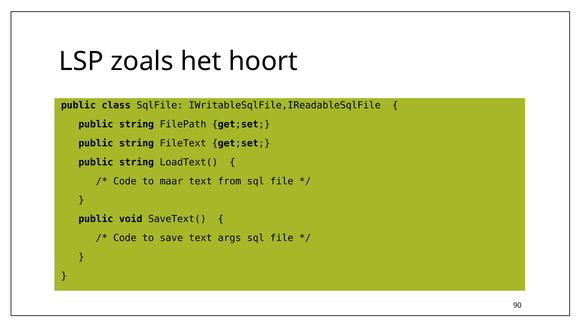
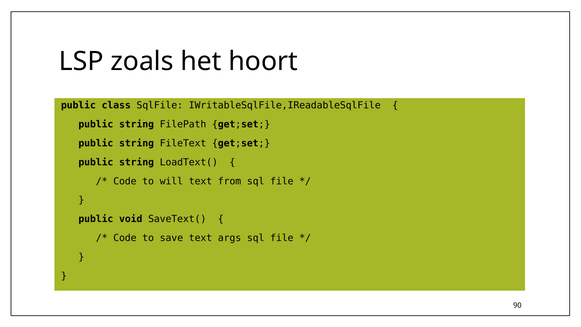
maar: maar -> will (171, 181)
